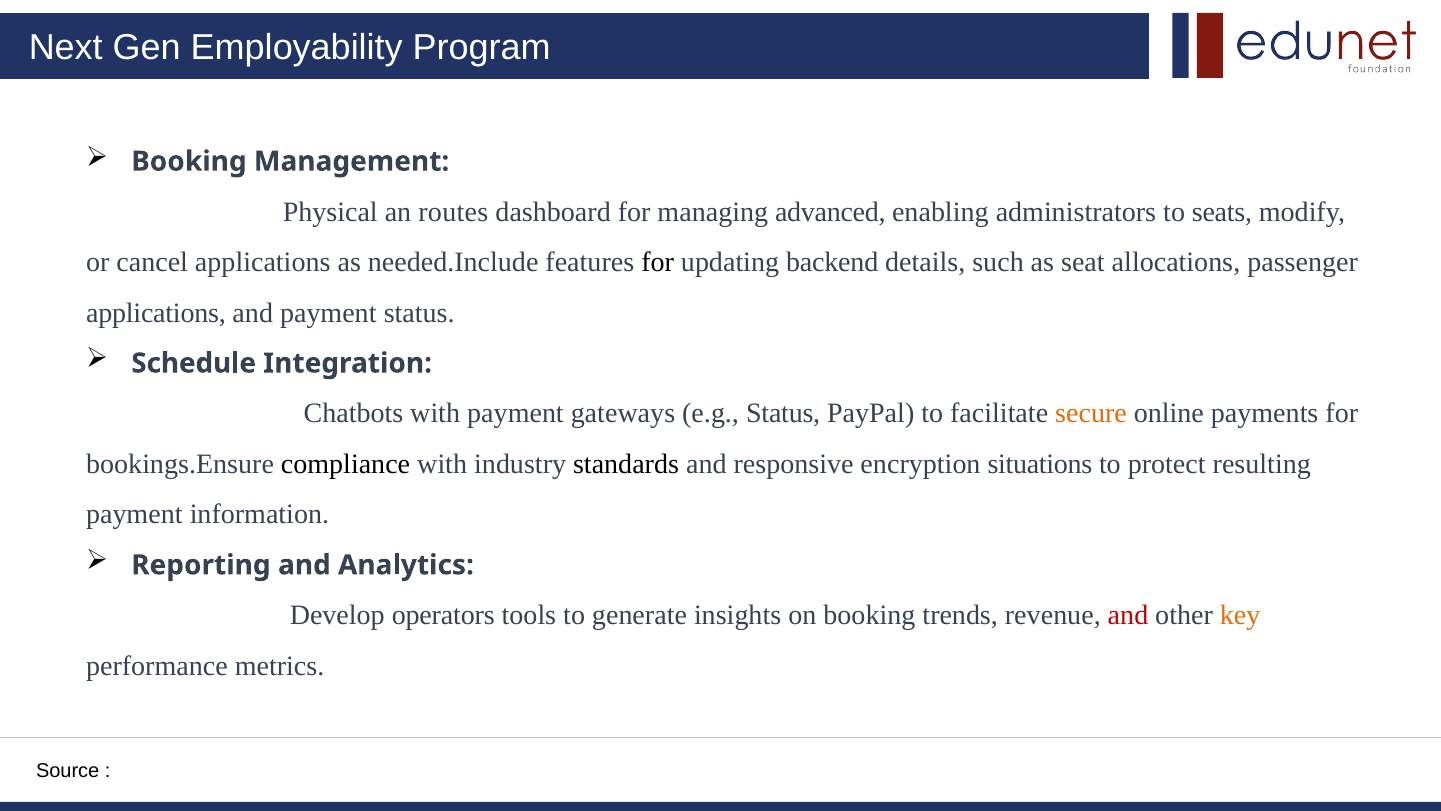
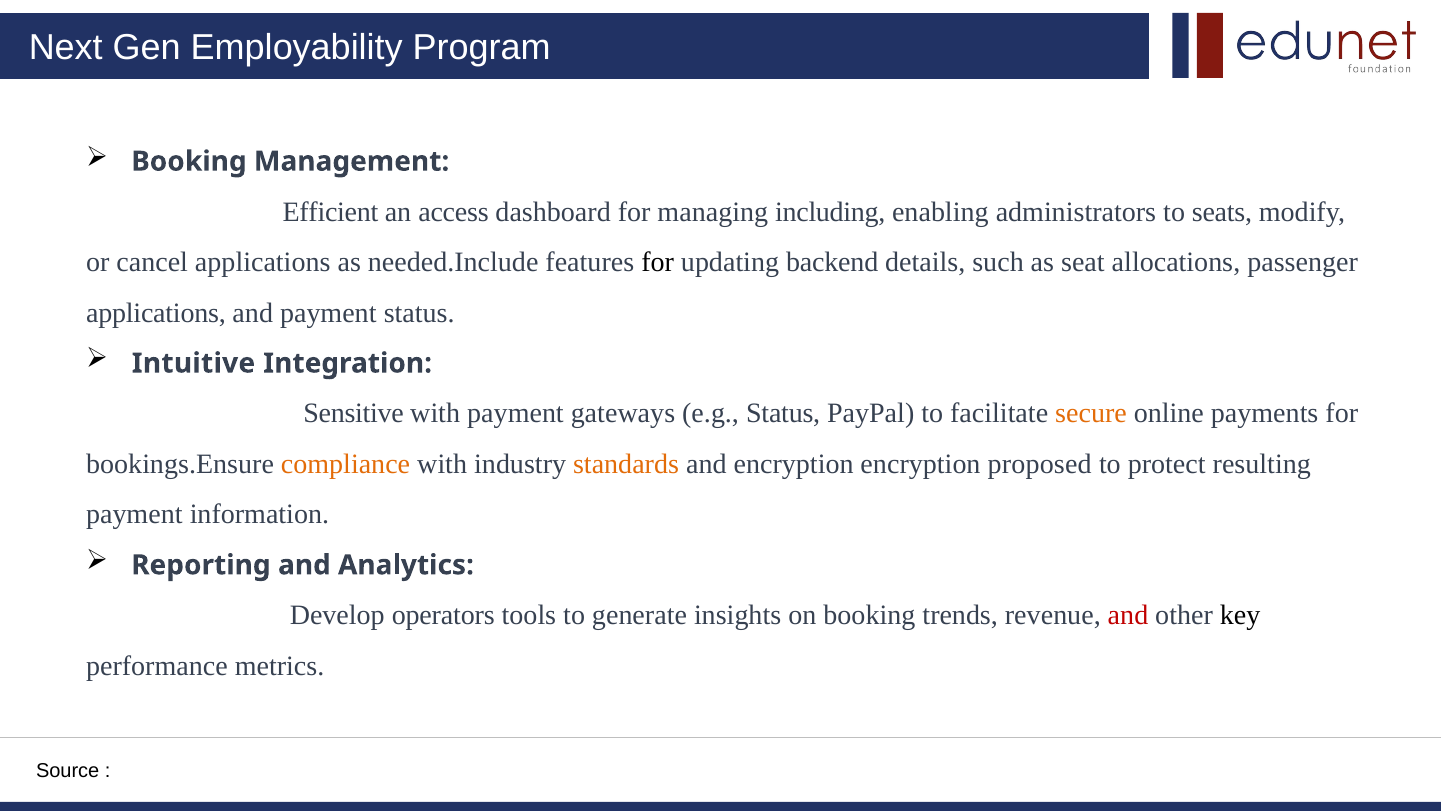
Physical: Physical -> Efficient (330, 212)
routes: routes -> access (454, 212)
advanced: advanced -> including (830, 212)
Schedule: Schedule -> Intuitive (193, 363)
Chatbots: Chatbots -> Sensitive (354, 414)
compliance colour: black -> orange (346, 464)
standards colour: black -> orange (626, 464)
and responsive: responsive -> encryption (794, 464)
situations: situations -> proposed (1040, 464)
key colour: orange -> black (1240, 615)
